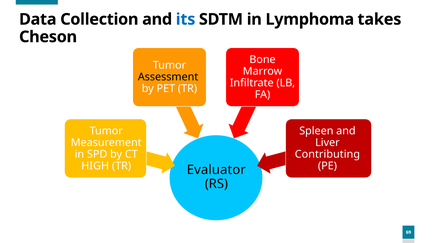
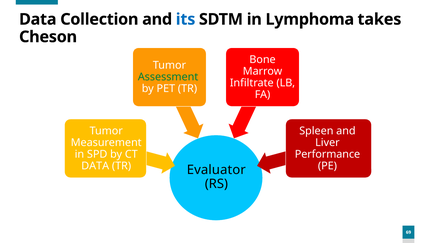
Assessment colour: black -> green (168, 77)
Contributing: Contributing -> Performance (327, 154)
HIGH: HIGH -> DATA (95, 166)
